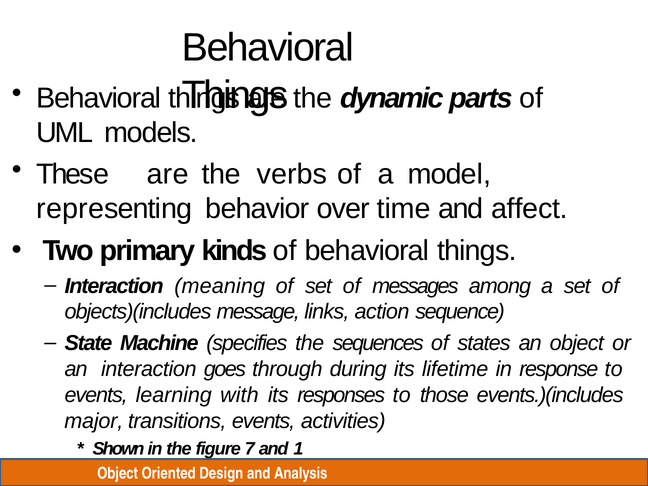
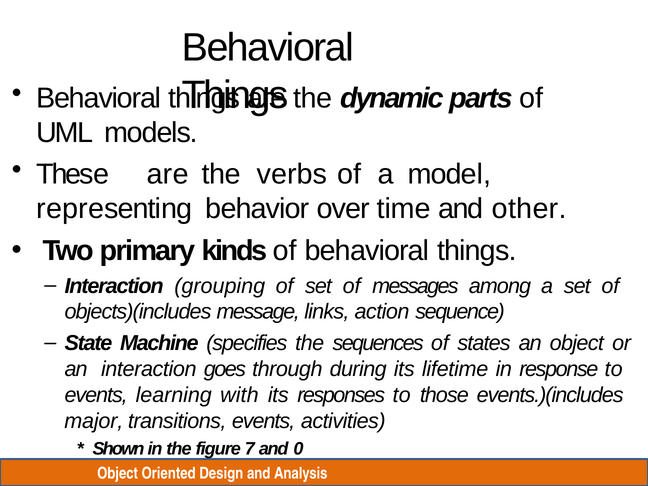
affect: affect -> other (529, 209)
meaning: meaning -> grouping (220, 286)
1: 1 -> 0 (298, 449)
